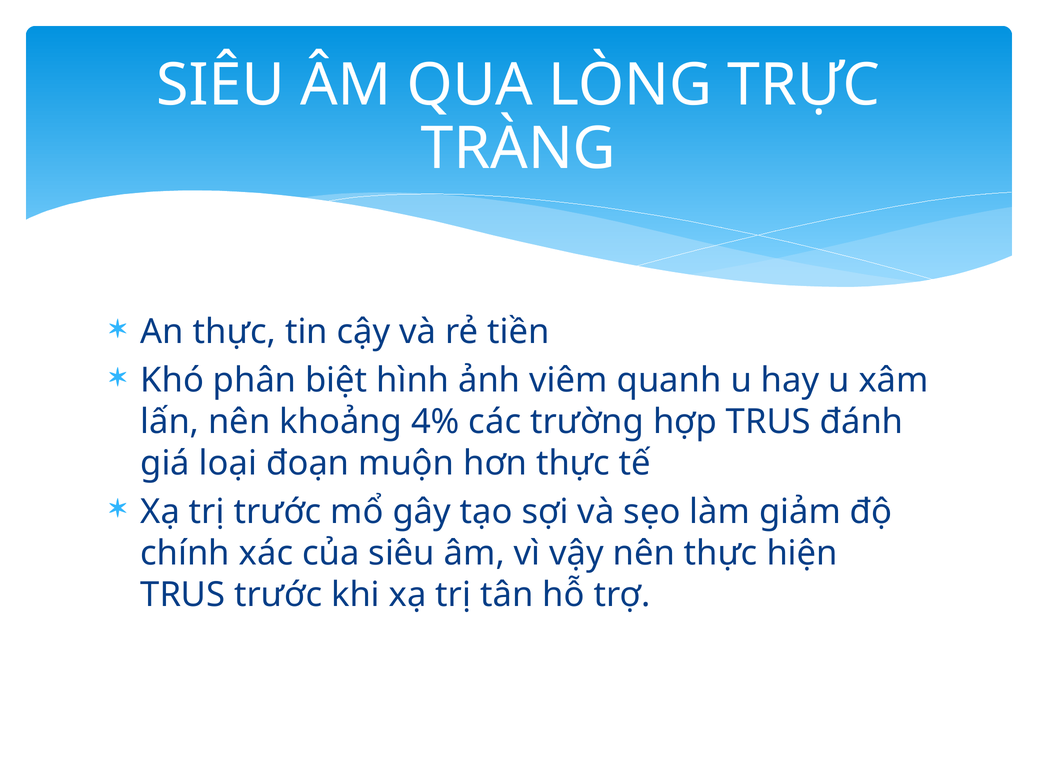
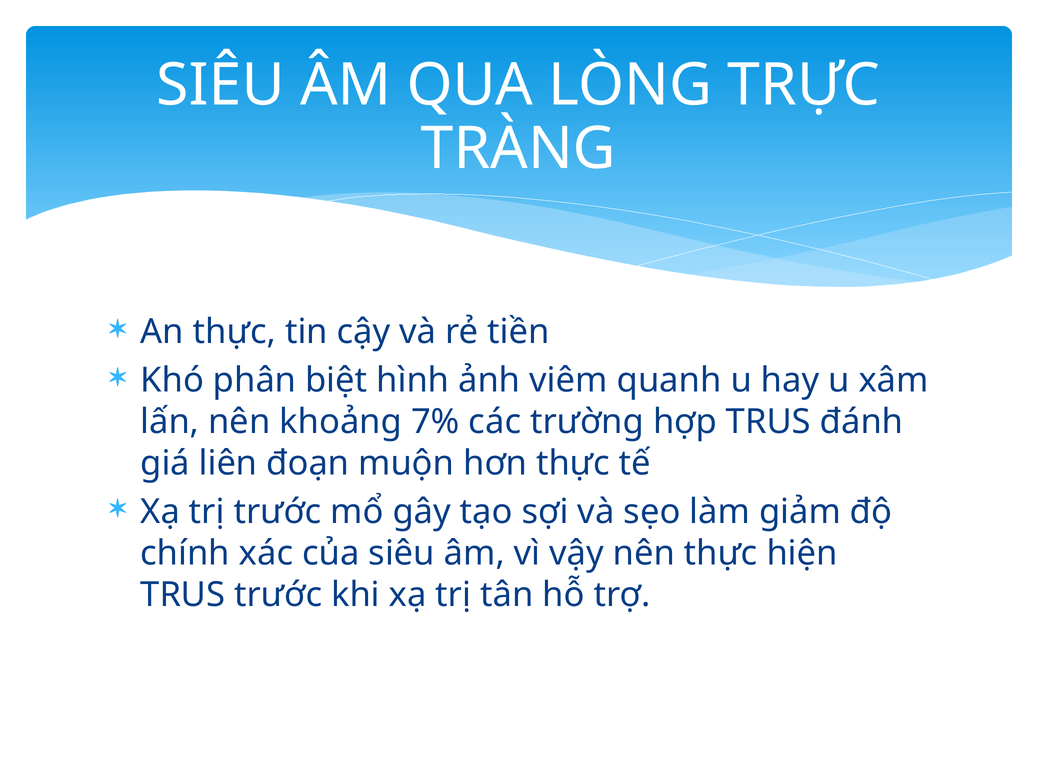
4%: 4% -> 7% (435, 422)
loại: loại -> liên (228, 463)
